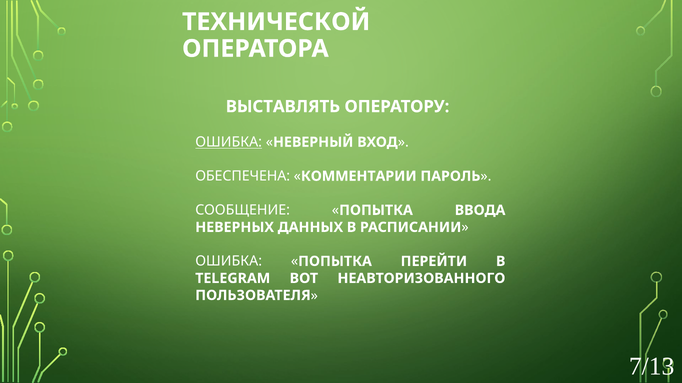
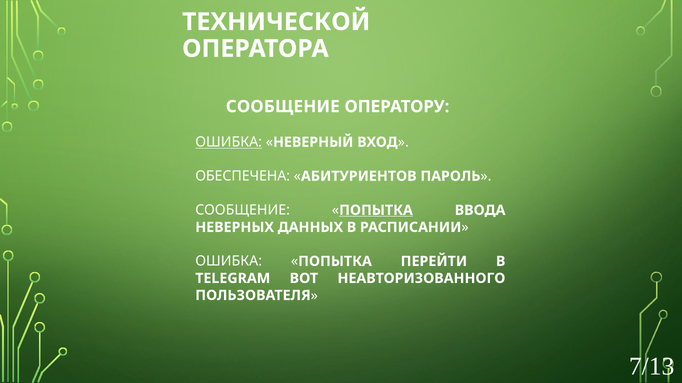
ВЫСТАВЛЯТЬ: ВЫСТАВЛЯТЬ -> СООБЩЕНИЕ (283, 107)
КОММЕНТАРИИ: КОММЕНТАРИИ -> АБИТУРИЕНТОВ (359, 176)
ПОПЫТКА underline: none -> present (376, 211)
